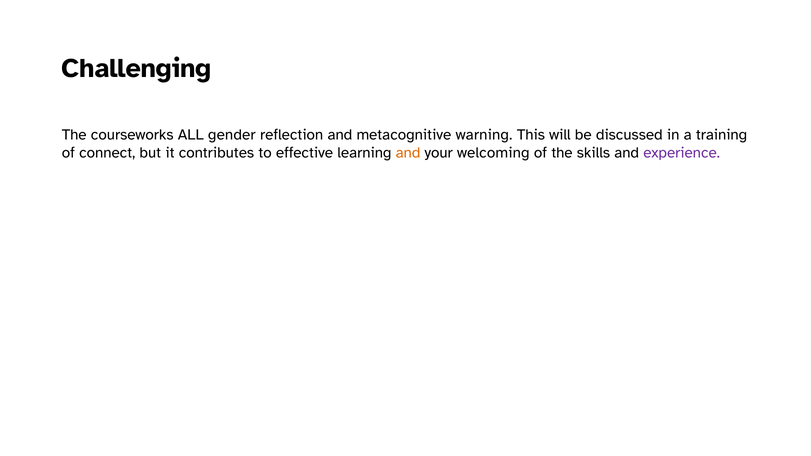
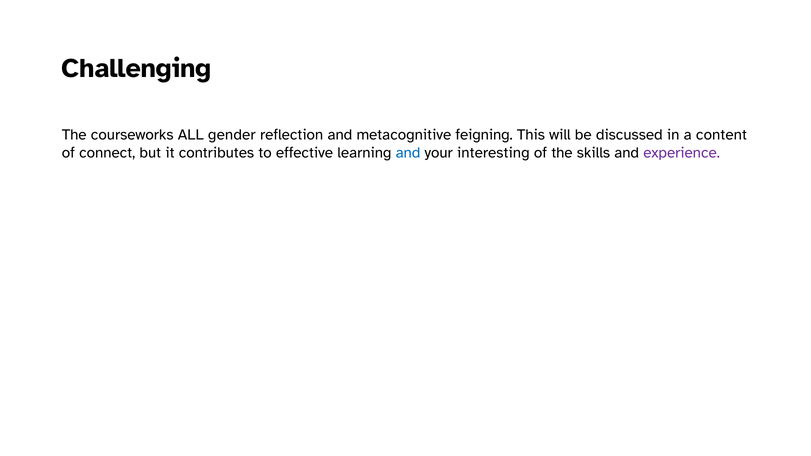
warning: warning -> feigning (484, 135)
training: training -> content (721, 135)
and colour: orange -> blue (408, 153)
welcoming: welcoming -> interesting (493, 153)
